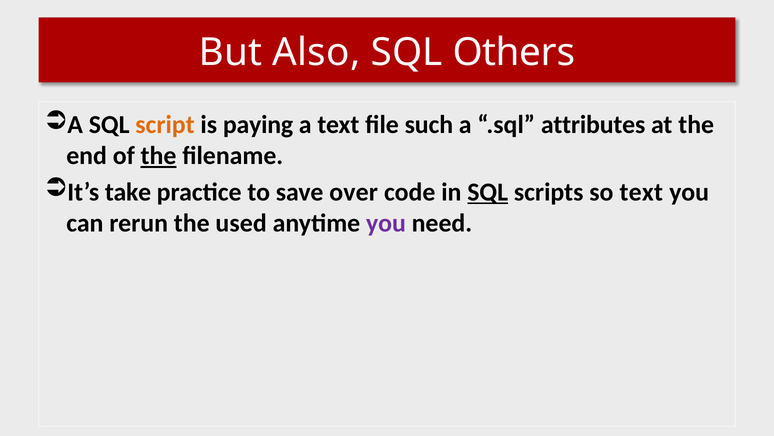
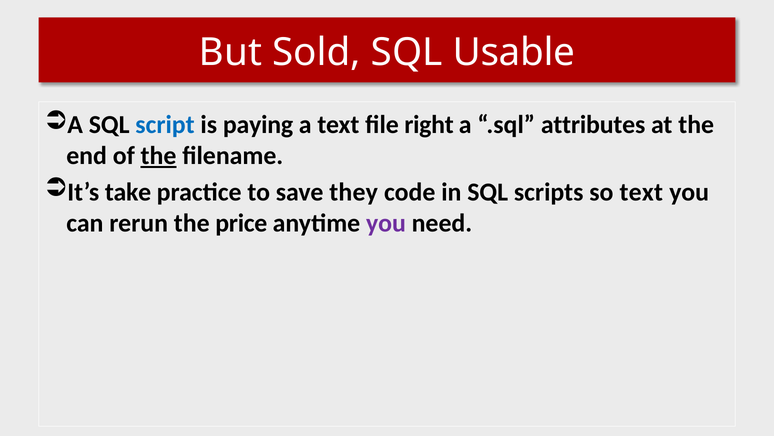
Also: Also -> Sold (316, 53)
Others: Others -> Usable (514, 53)
script colour: orange -> blue (165, 125)
such: such -> right (429, 125)
over: over -> they (354, 192)
SQL underline: present -> none (488, 192)
used: used -> price (241, 223)
